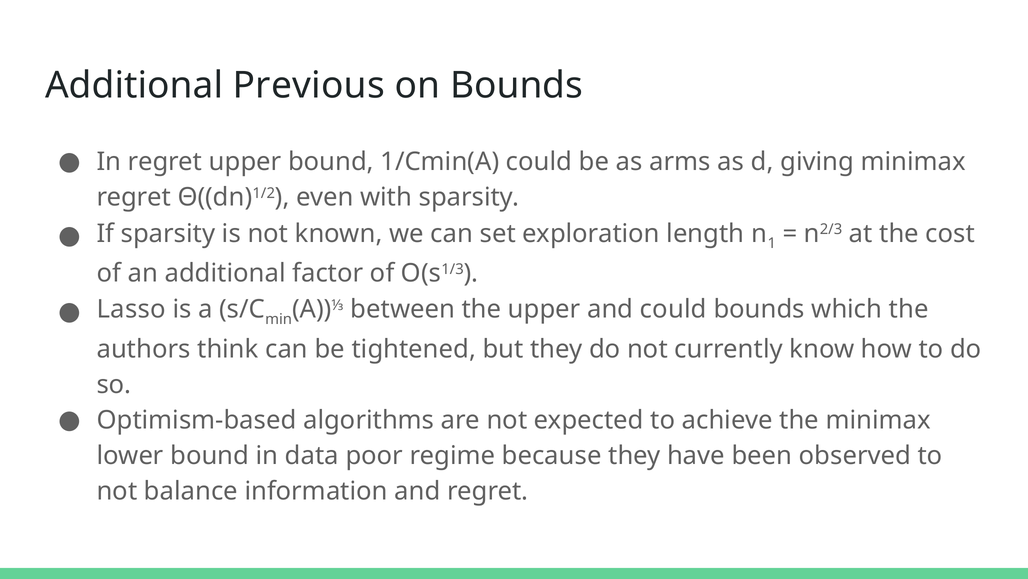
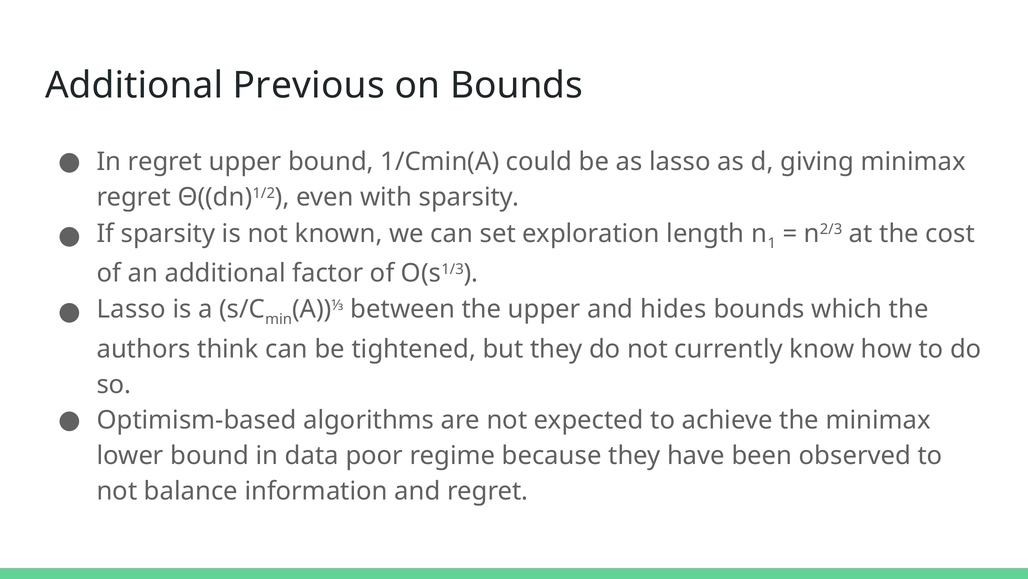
as arms: arms -> lasso (680, 162)
and could: could -> hides (673, 309)
